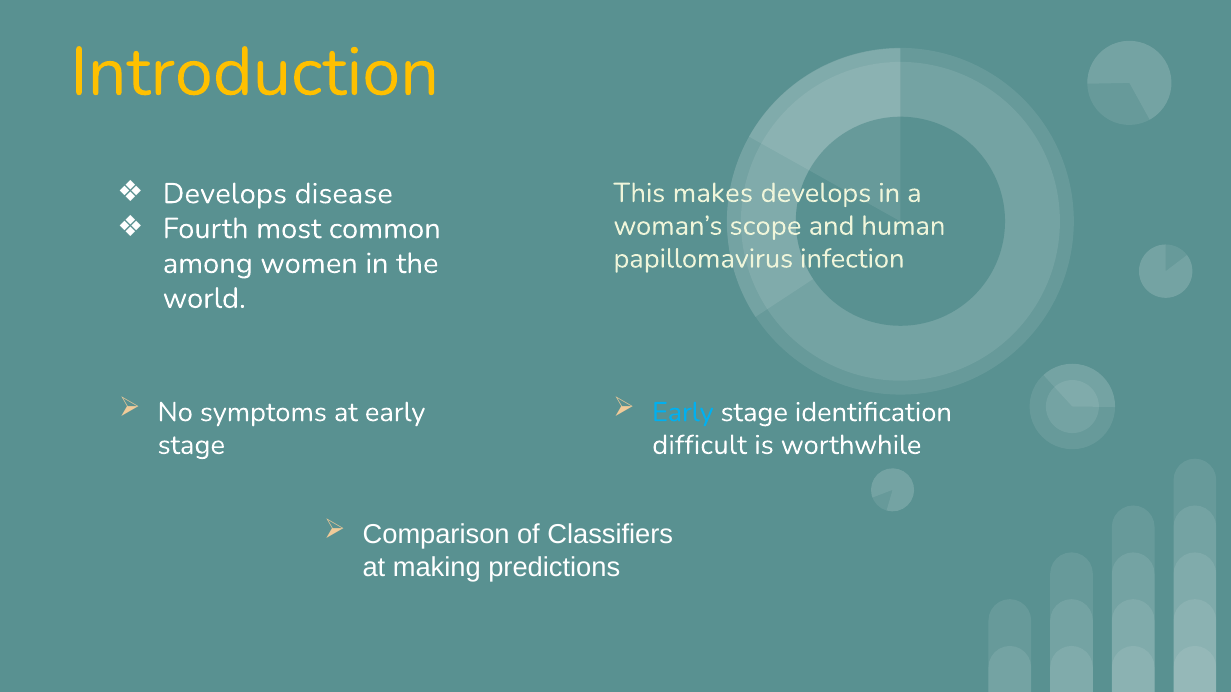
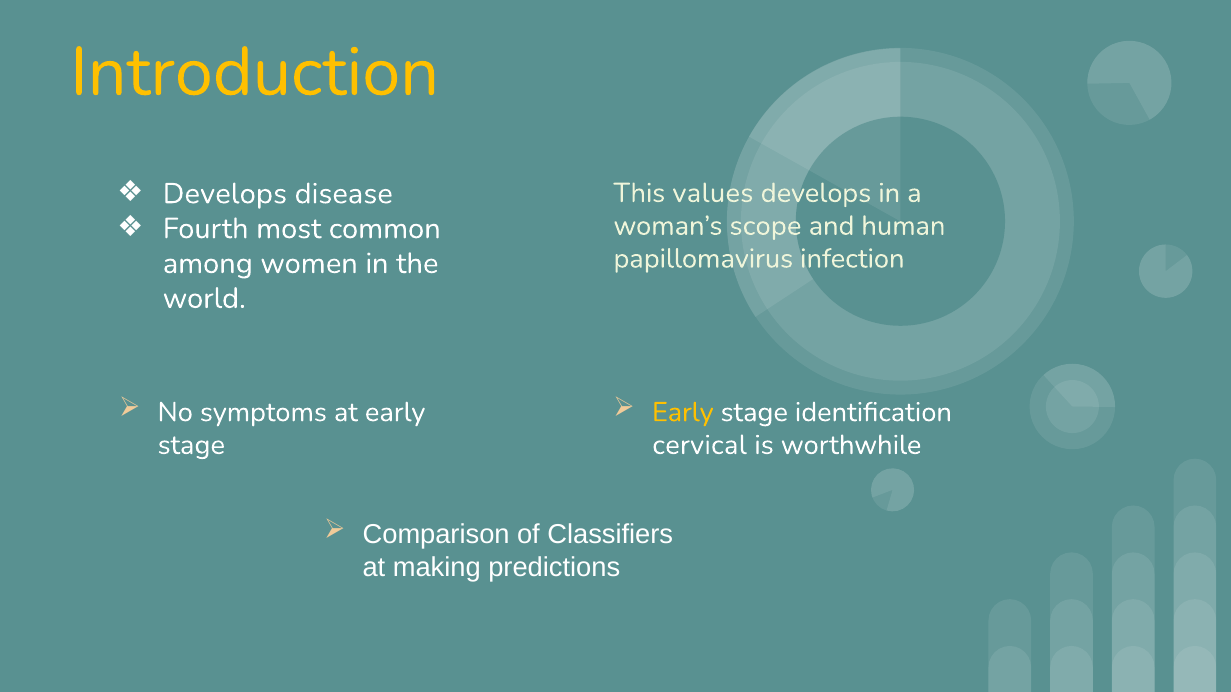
makes: makes -> values (713, 193)
Early colour: light blue -> yellow (683, 412)
difficult: difficult -> cervical (700, 445)
